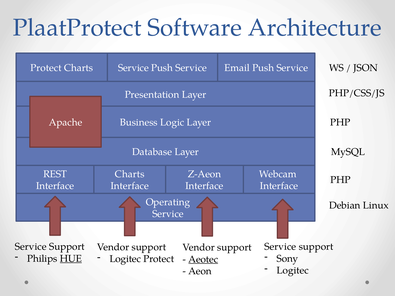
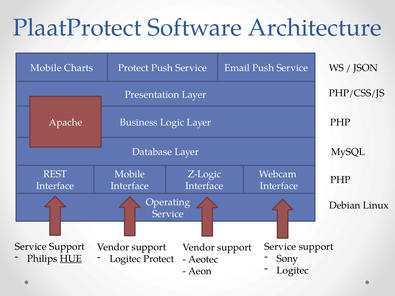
Protect: Protect -> Mobile (46, 68)
Service: Service -> Protect (133, 68)
Charts: Charts -> Mobile (130, 174)
Z-Aeon: Z-Aeon -> Z-Logic (204, 174)
Aeotec underline: present -> none (203, 260)
